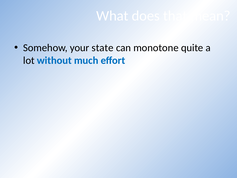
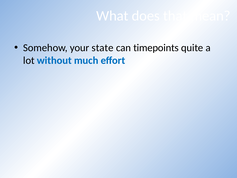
monotone: monotone -> timepoints (156, 48)
